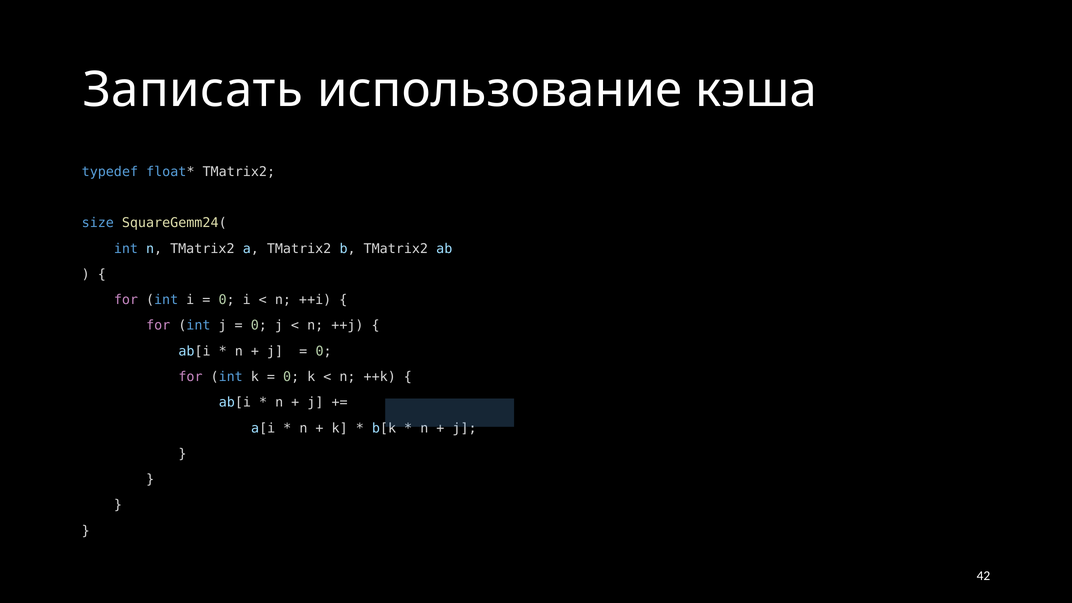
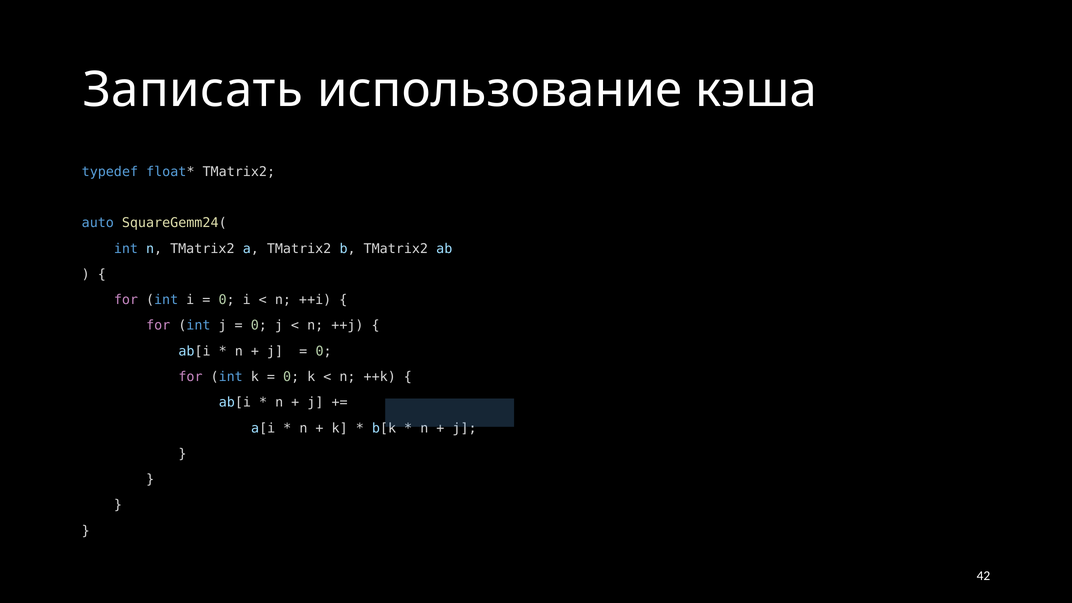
size: size -> auto (98, 223)
